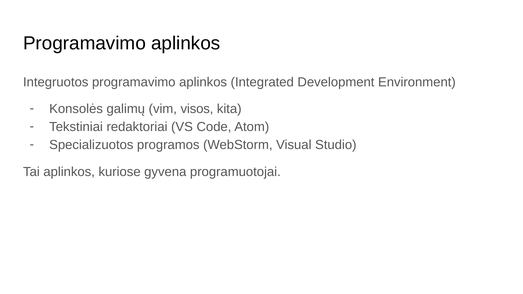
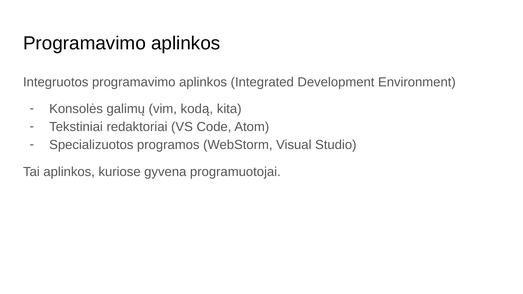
visos: visos -> kodą (197, 109)
